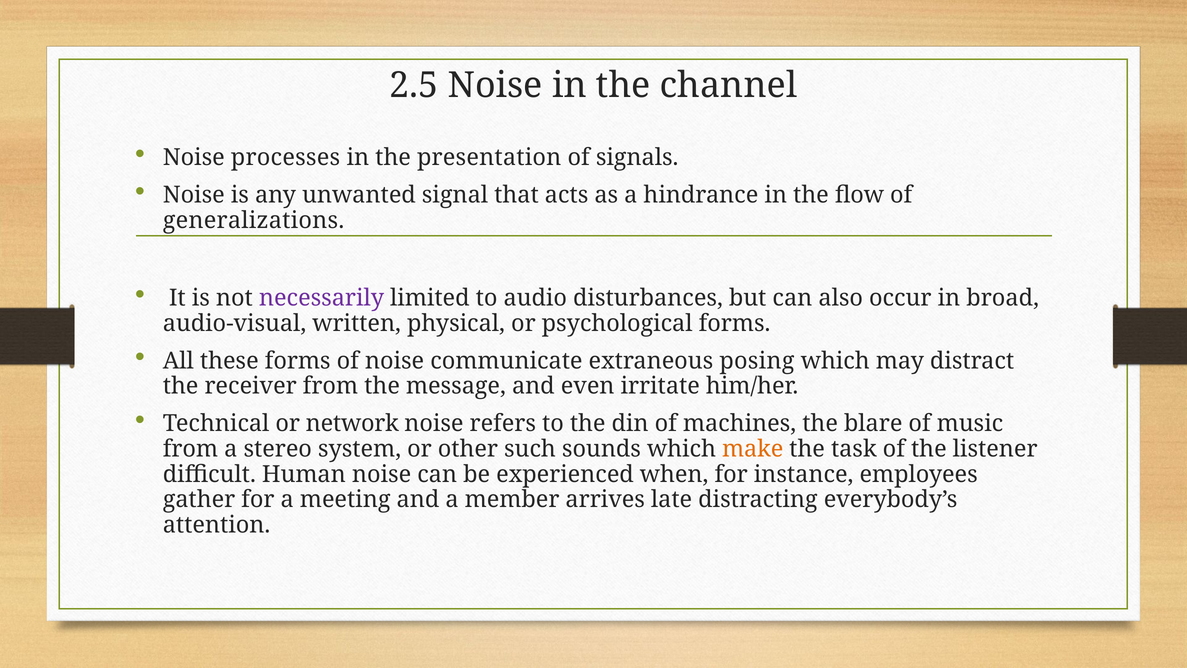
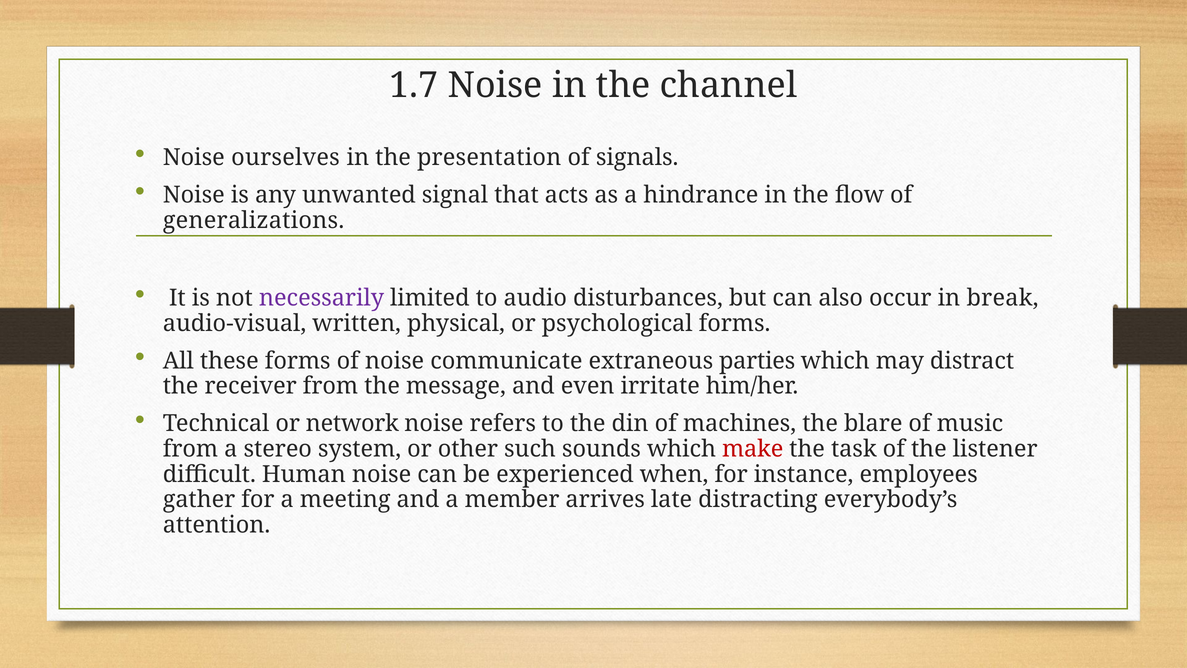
2.5: 2.5 -> 1.7 (414, 86)
processes: processes -> ourselves (286, 158)
broad: broad -> break (1003, 298)
posing: posing -> parties (757, 361)
make colour: orange -> red (753, 449)
